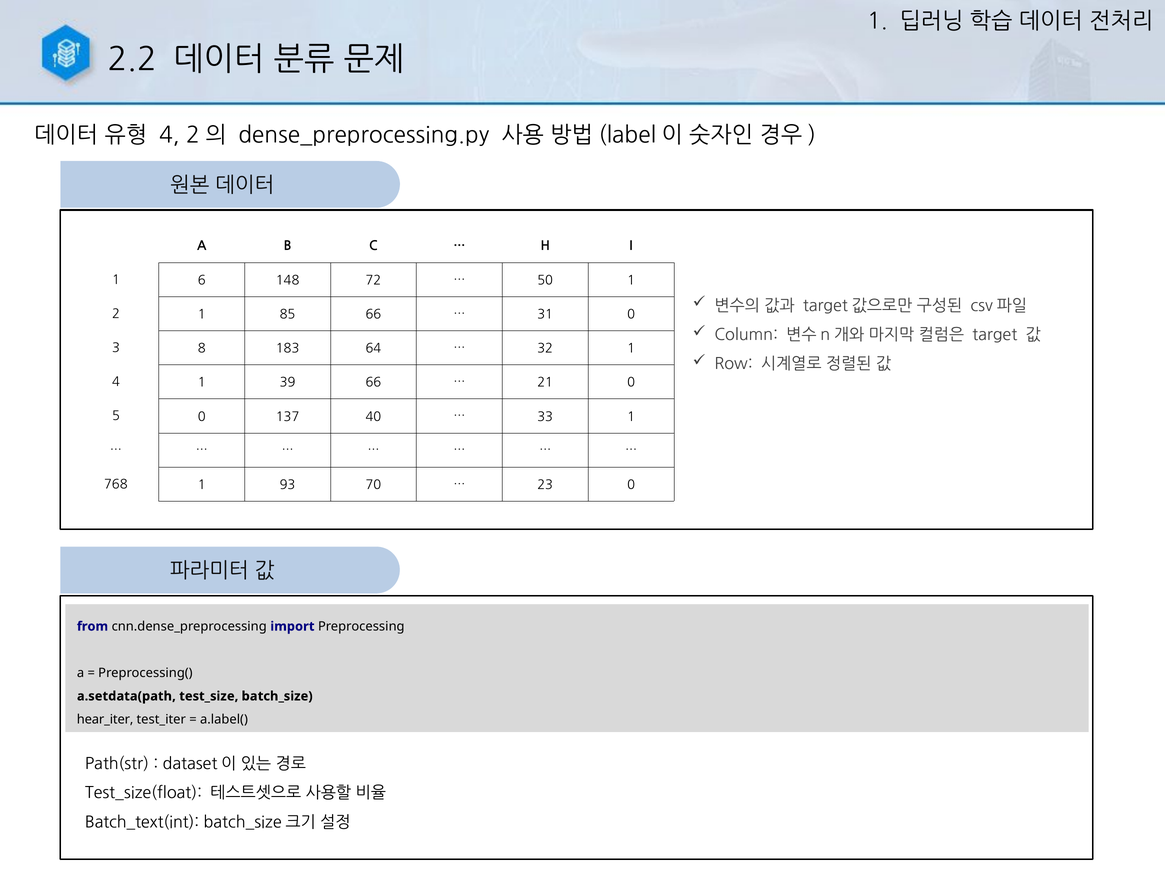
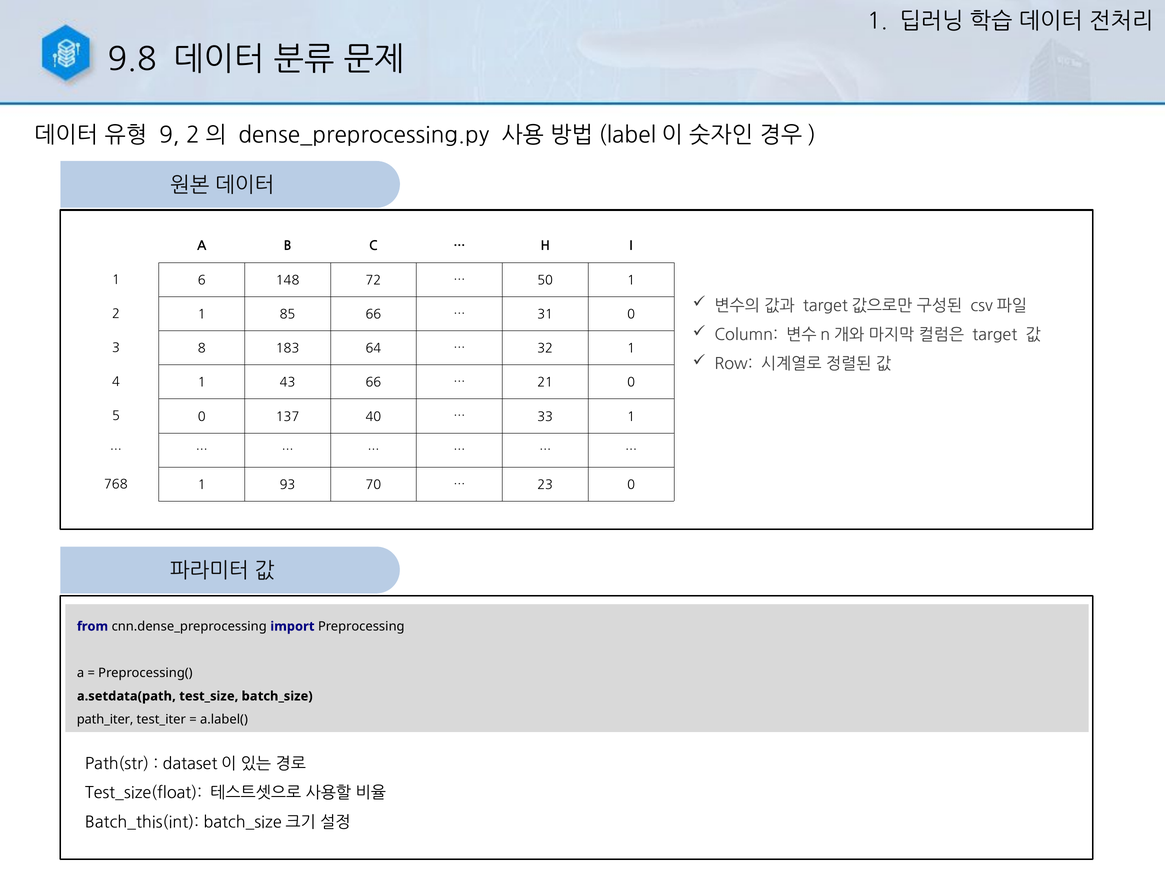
2.2: 2.2 -> 9.8 (132, 60)
4: 4 -> 9 (169, 135)
39: 39 -> 43 (288, 383)
hear_iter: hear_iter -> path_iter (105, 719)
Batch_text(int: Batch_text(int -> Batch_this(int (142, 822)
